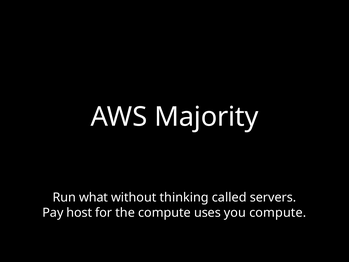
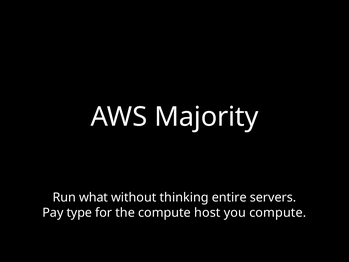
called: called -> entire (229, 197)
host: host -> type (79, 212)
uses: uses -> host (207, 212)
